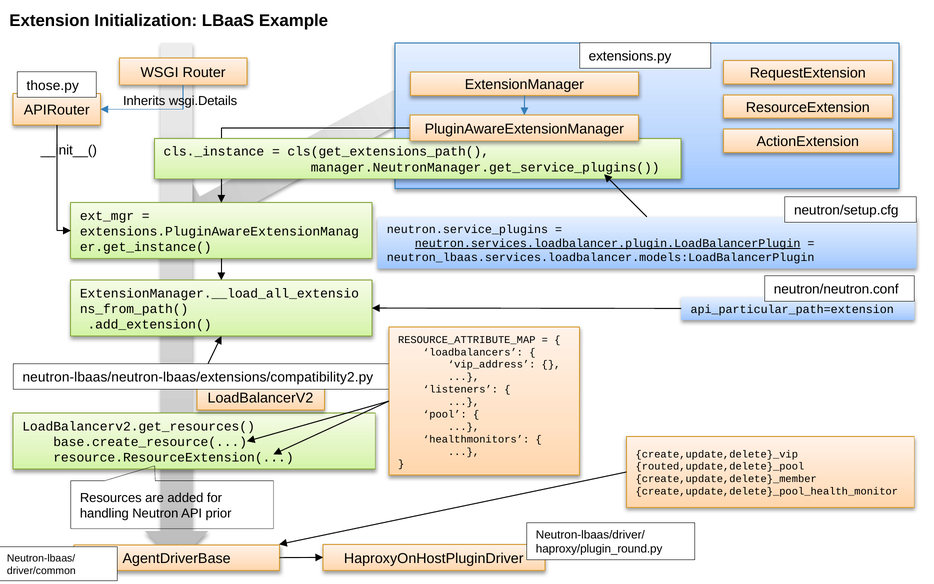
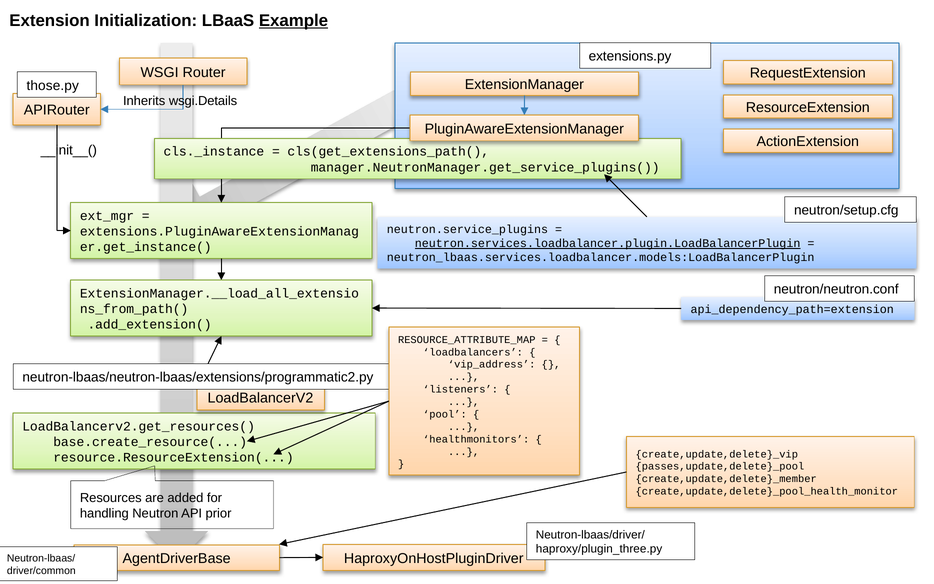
Example underline: none -> present (293, 21)
api_particular_path=extension: api_particular_path=extension -> api_dependency_path=extension (792, 309)
neutron-lbaas/neutron-lbaas/extensions/compatibility2.py: neutron-lbaas/neutron-lbaas/extensions/compatibility2.py -> neutron-lbaas/neutron-lbaas/extensions/programmatic2.py (198, 377)
routed,update,delete}_pool: routed,update,delete}_pool -> passes,update,delete}_pool (720, 466)
haproxy/plugin_round.py: haproxy/plugin_round.py -> haproxy/plugin_three.py (599, 549)
